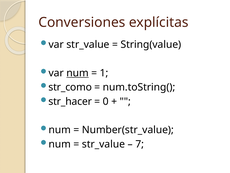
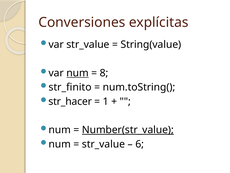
1: 1 -> 8 (104, 73)
str_como: str_como -> str_finito (70, 87)
0: 0 -> 1 (106, 101)
Number(str_value underline: none -> present (128, 130)
7: 7 -> 6 (140, 144)
